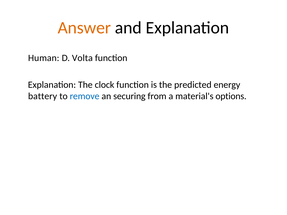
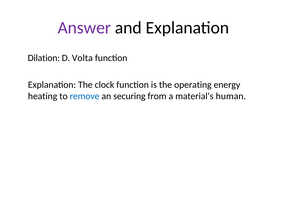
Answer colour: orange -> purple (84, 28)
Human: Human -> Dilation (44, 58)
predicted: predicted -> operating (193, 85)
battery: battery -> heating (43, 96)
options: options -> human (231, 96)
